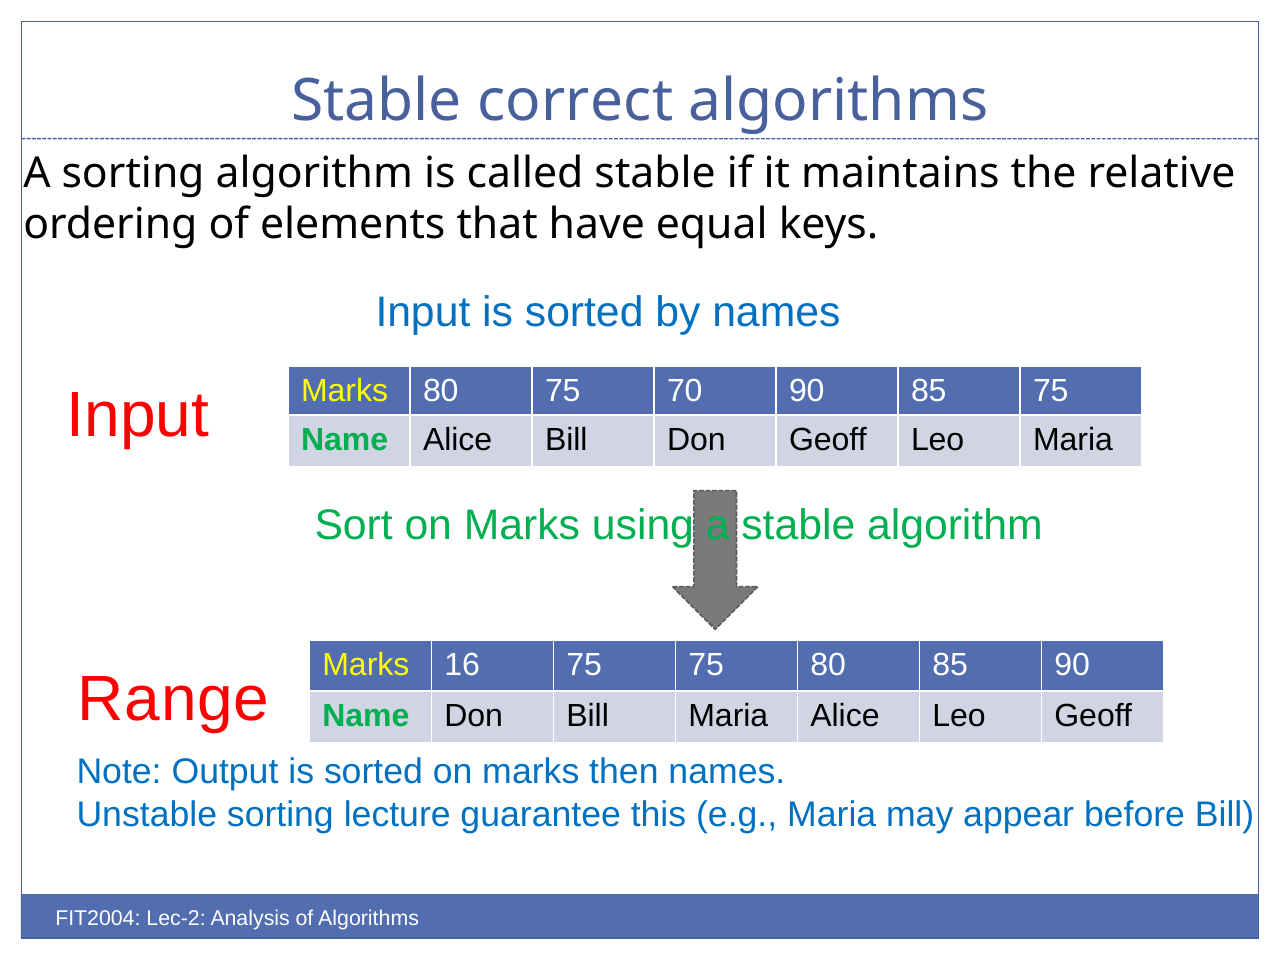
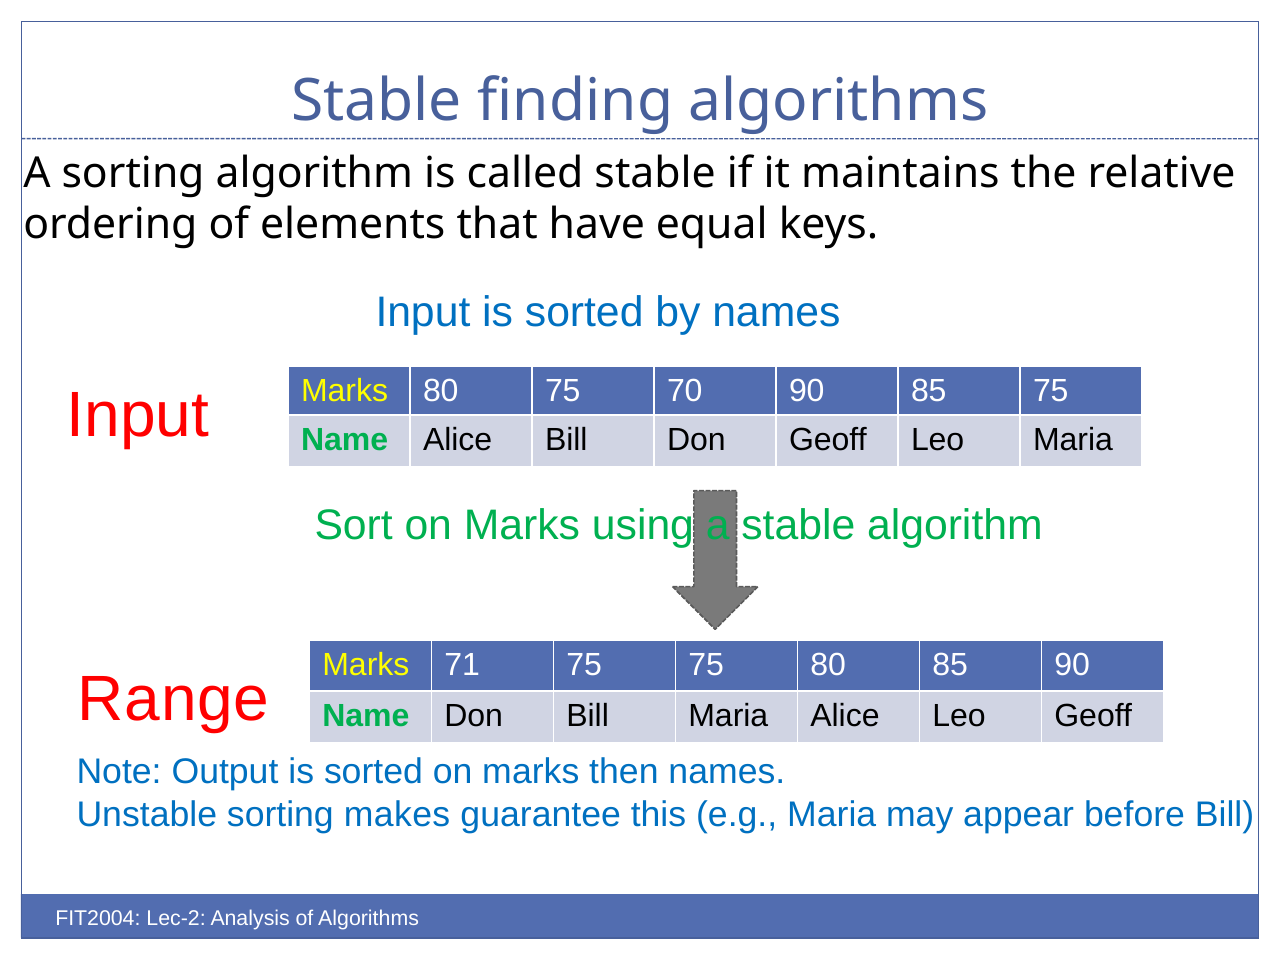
correct: correct -> finding (575, 101)
16: 16 -> 71 (462, 665)
lecture: lecture -> makes (397, 815)
